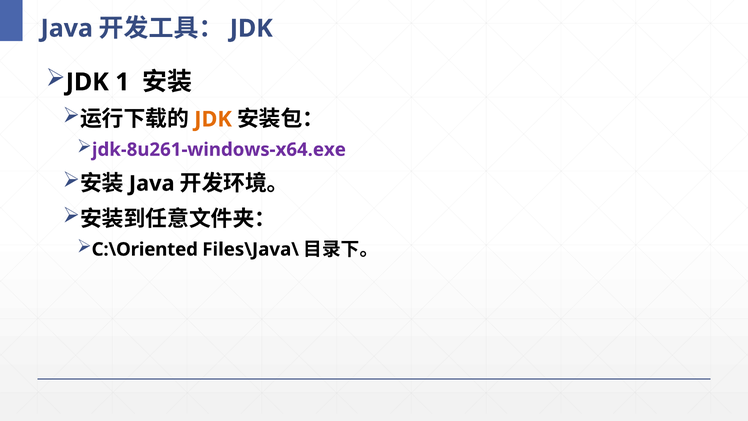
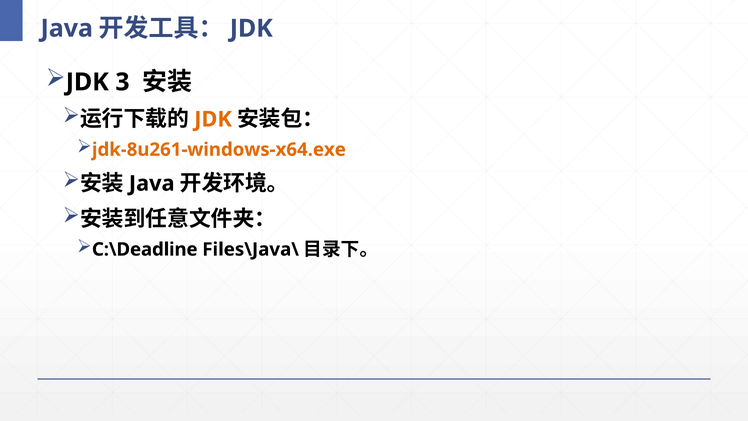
1: 1 -> 3 (122, 82)
jdk-8u261-windows-x64.exe colour: purple -> orange (219, 150)
C:\Oriented: C:\Oriented -> C:\Deadline (145, 249)
